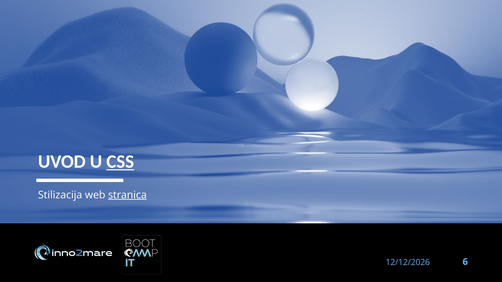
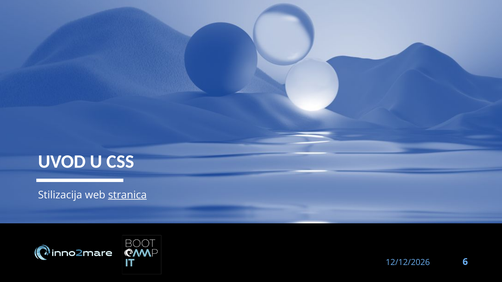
CSS underline: present -> none (120, 162)
